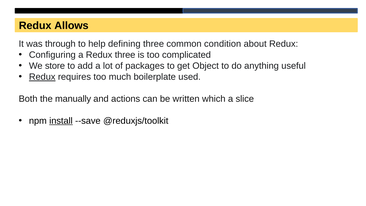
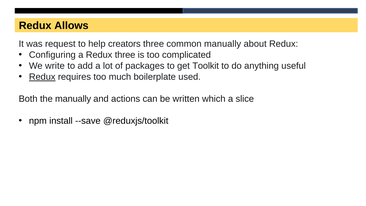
through: through -> request (60, 44)
defining: defining -> creators (124, 44)
common condition: condition -> manually (223, 44)
store: store -> write (55, 66)
Object: Object -> Toolkit (206, 66)
install underline: present -> none (61, 121)
